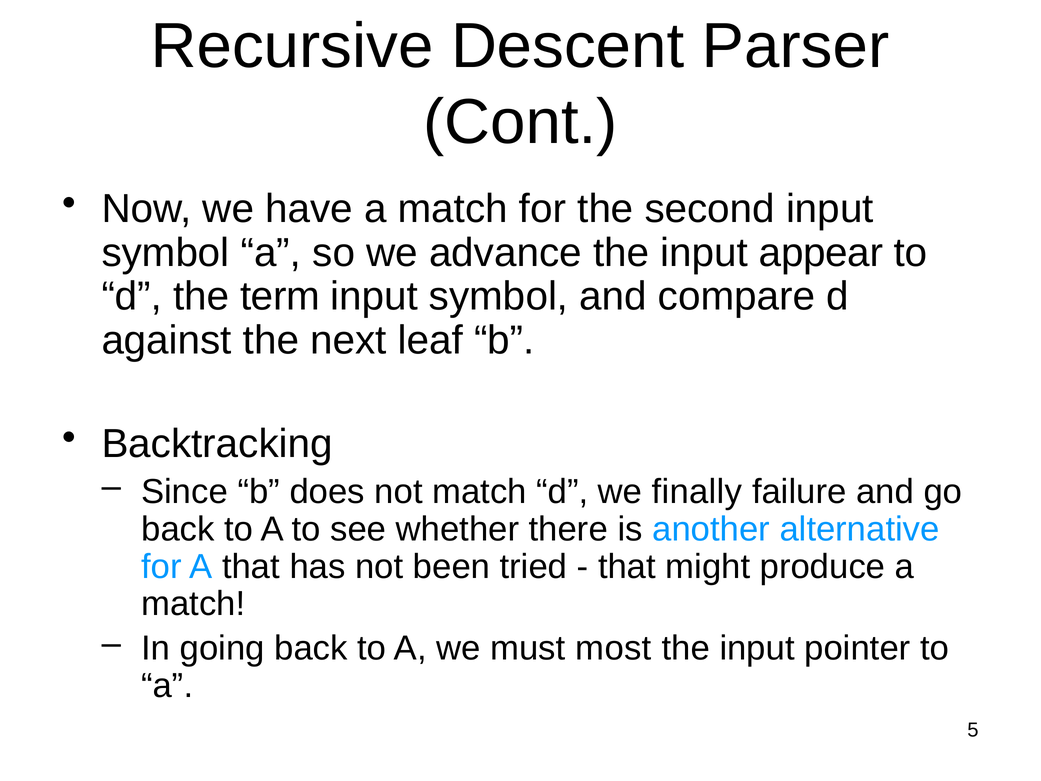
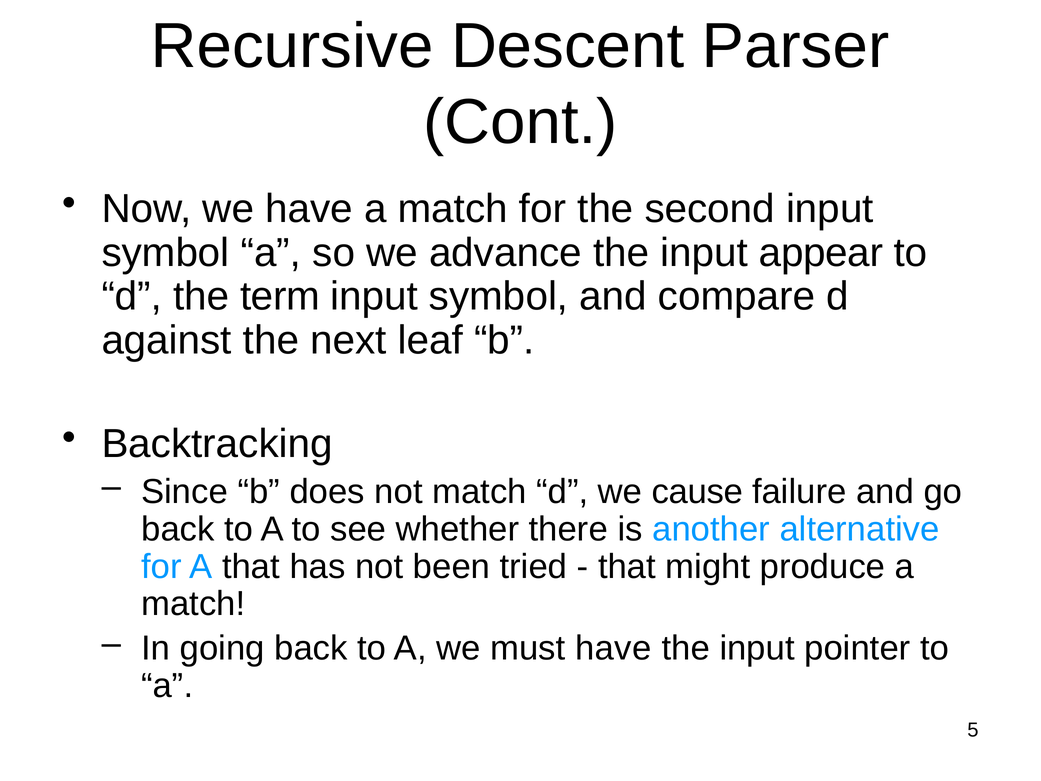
finally: finally -> cause (697, 491)
must most: most -> have (613, 648)
